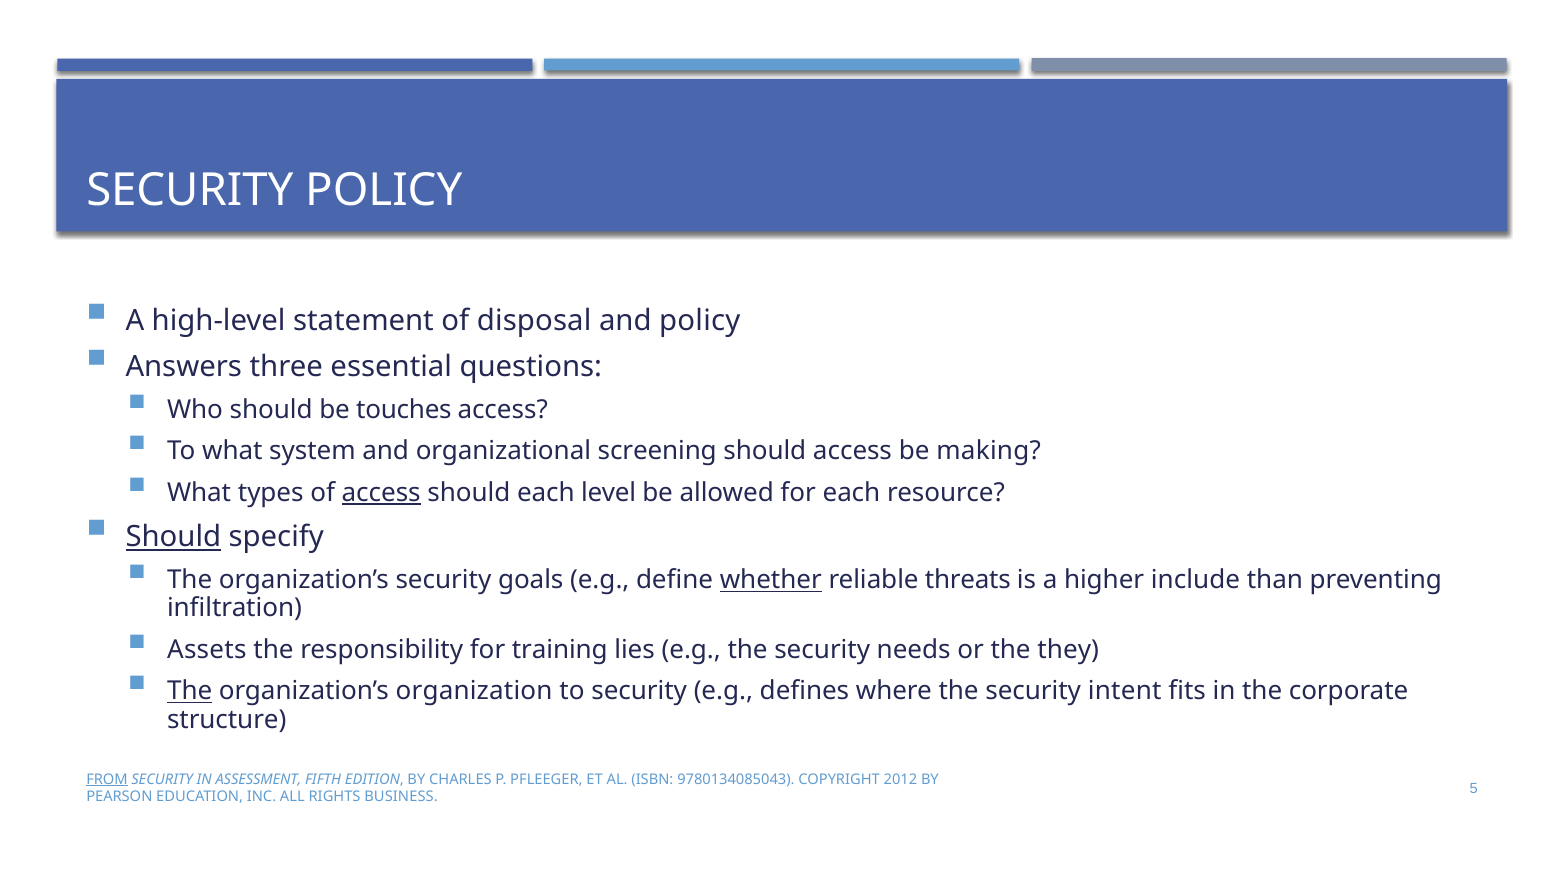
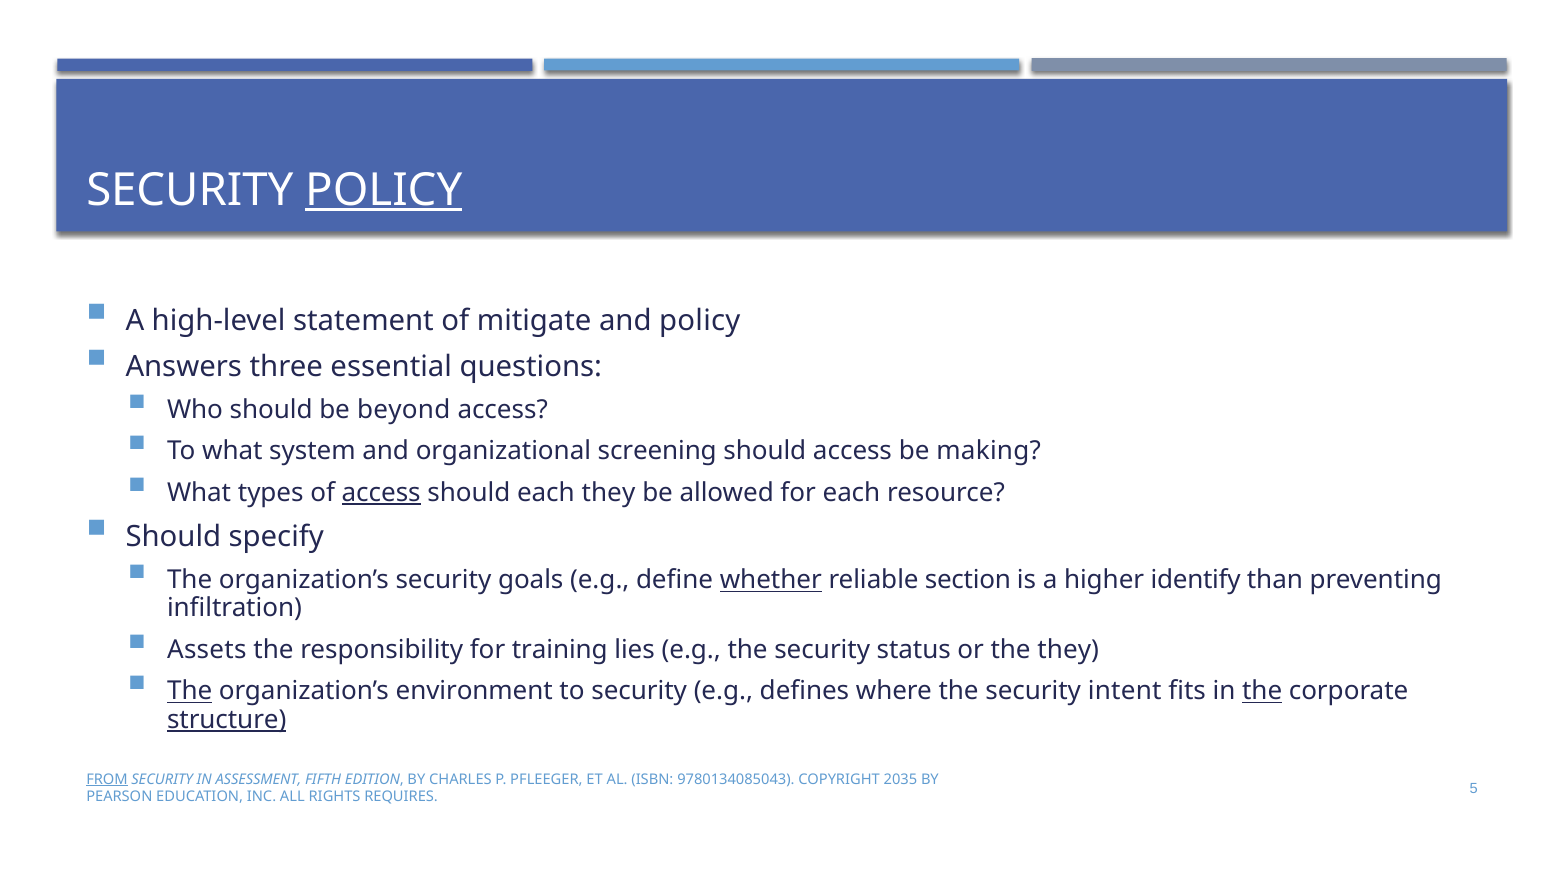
POLICY underline: none -> present (384, 190)
disposal: disposal -> mitigate (534, 321)
touches: touches -> beyond (404, 410)
each level: level -> they (608, 493)
Should underline: present -> none (173, 537)
threats: threats -> section (968, 580)
include: include -> identify (1196, 580)
needs: needs -> status (914, 650)
organization: organization -> environment (474, 691)
the underline: none -> present (1262, 691)
structure underline: none -> present (227, 719)
2012: 2012 -> 2035 (900, 779)
BUSINESS: BUSINESS -> REQUIRES (401, 797)
